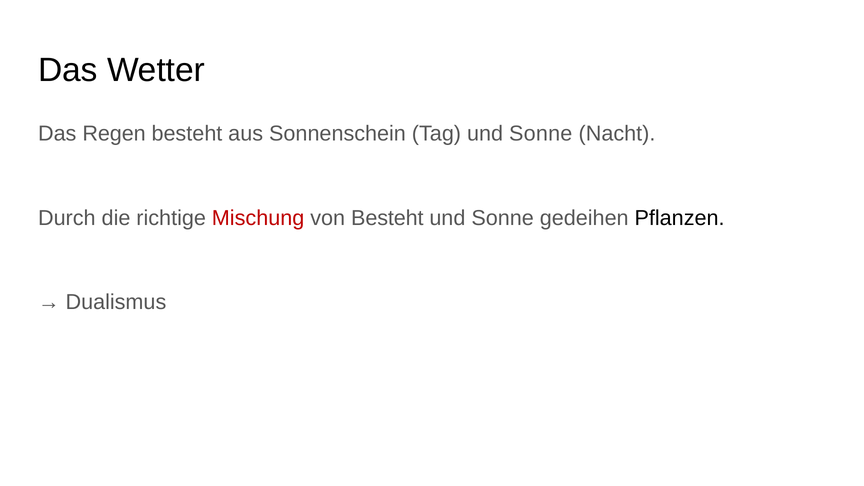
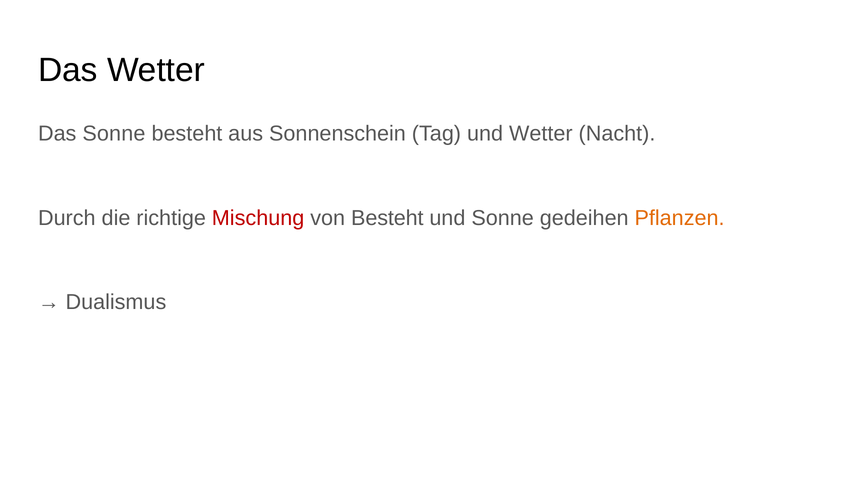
Das Regen: Regen -> Sonne (114, 134)
Tag und Sonne: Sonne -> Wetter (541, 134)
Pflanzen colour: black -> orange (680, 218)
